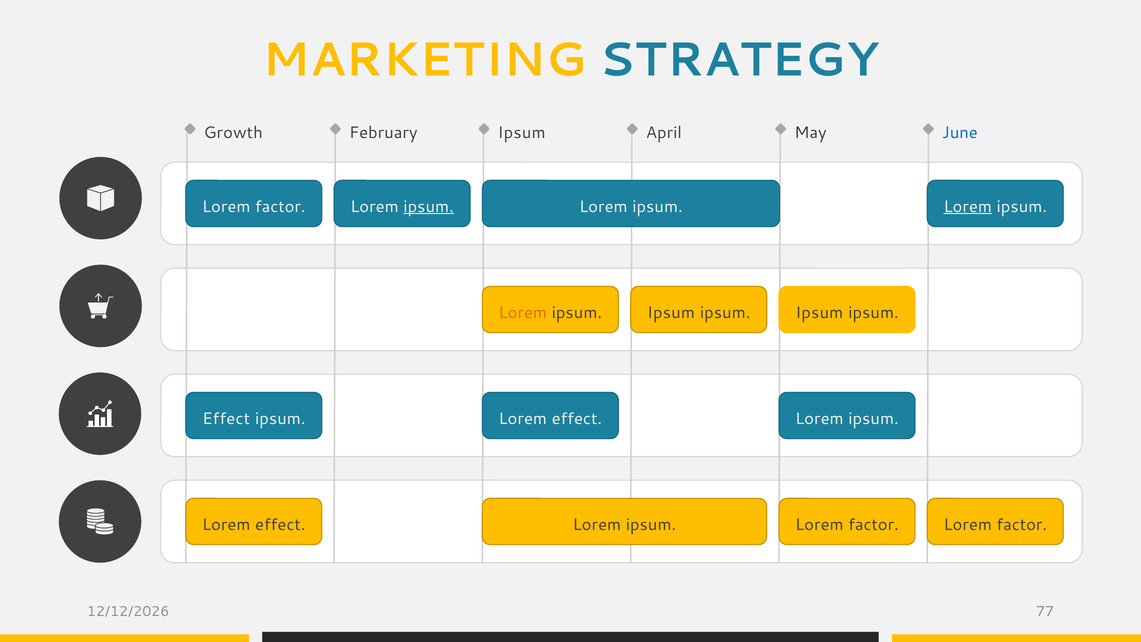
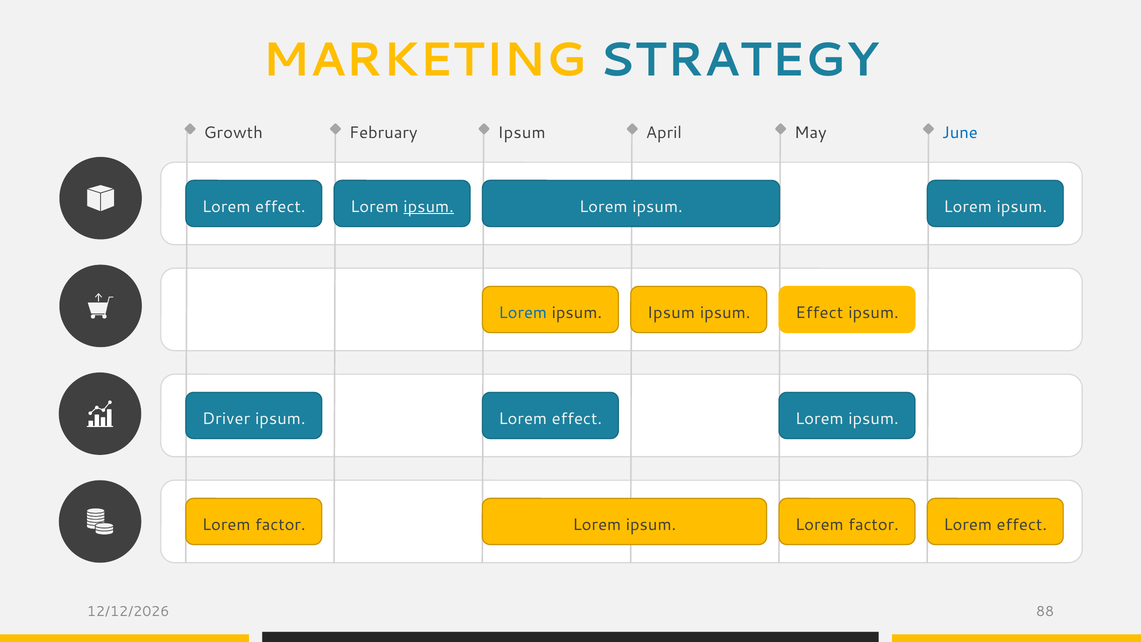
factor: factor -> effect (280, 206)
Lorem underline: present -> none (968, 206)
Lorem colour: orange -> blue (523, 312)
Ipsum: Ipsum -> Effect (819, 312)
Effect: Effect -> Driver (226, 418)
effect: effect -> factor (280, 524)
factor: factor -> effect (1022, 524)
77: 77 -> 88 (1045, 611)
